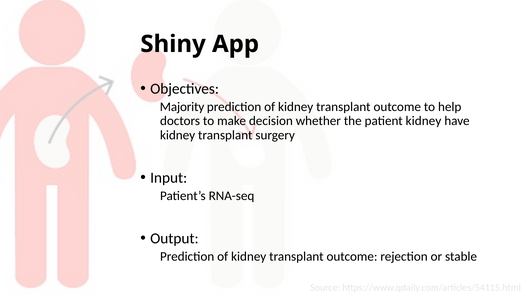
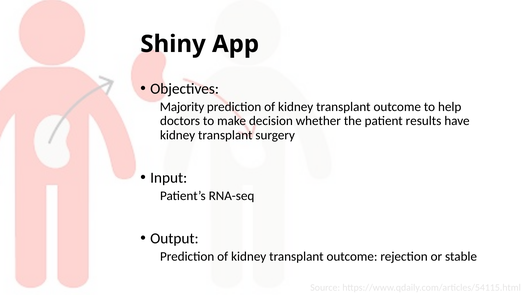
patient kidney: kidney -> results (424, 121)
